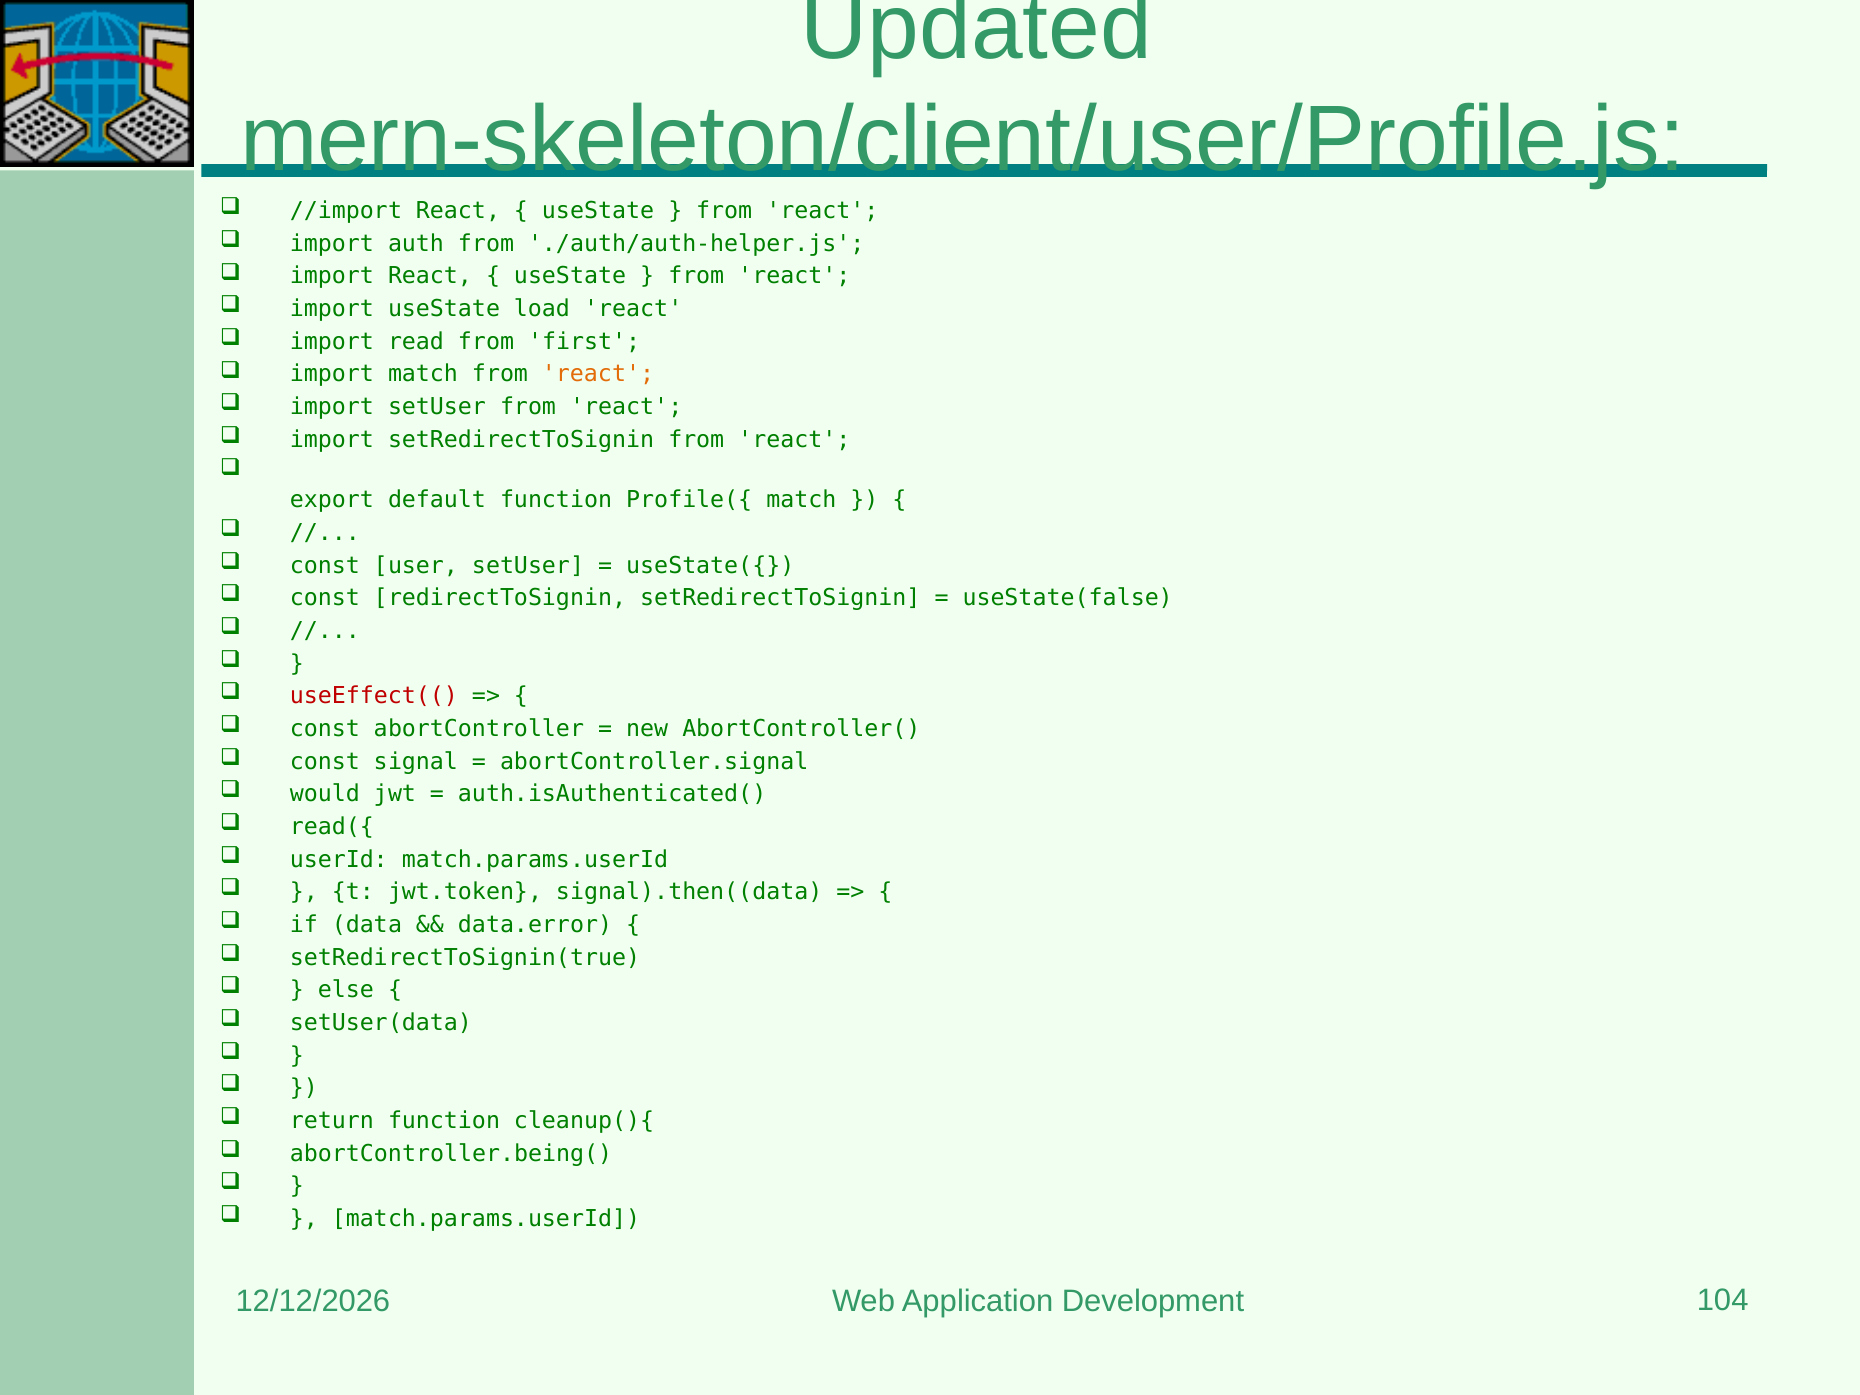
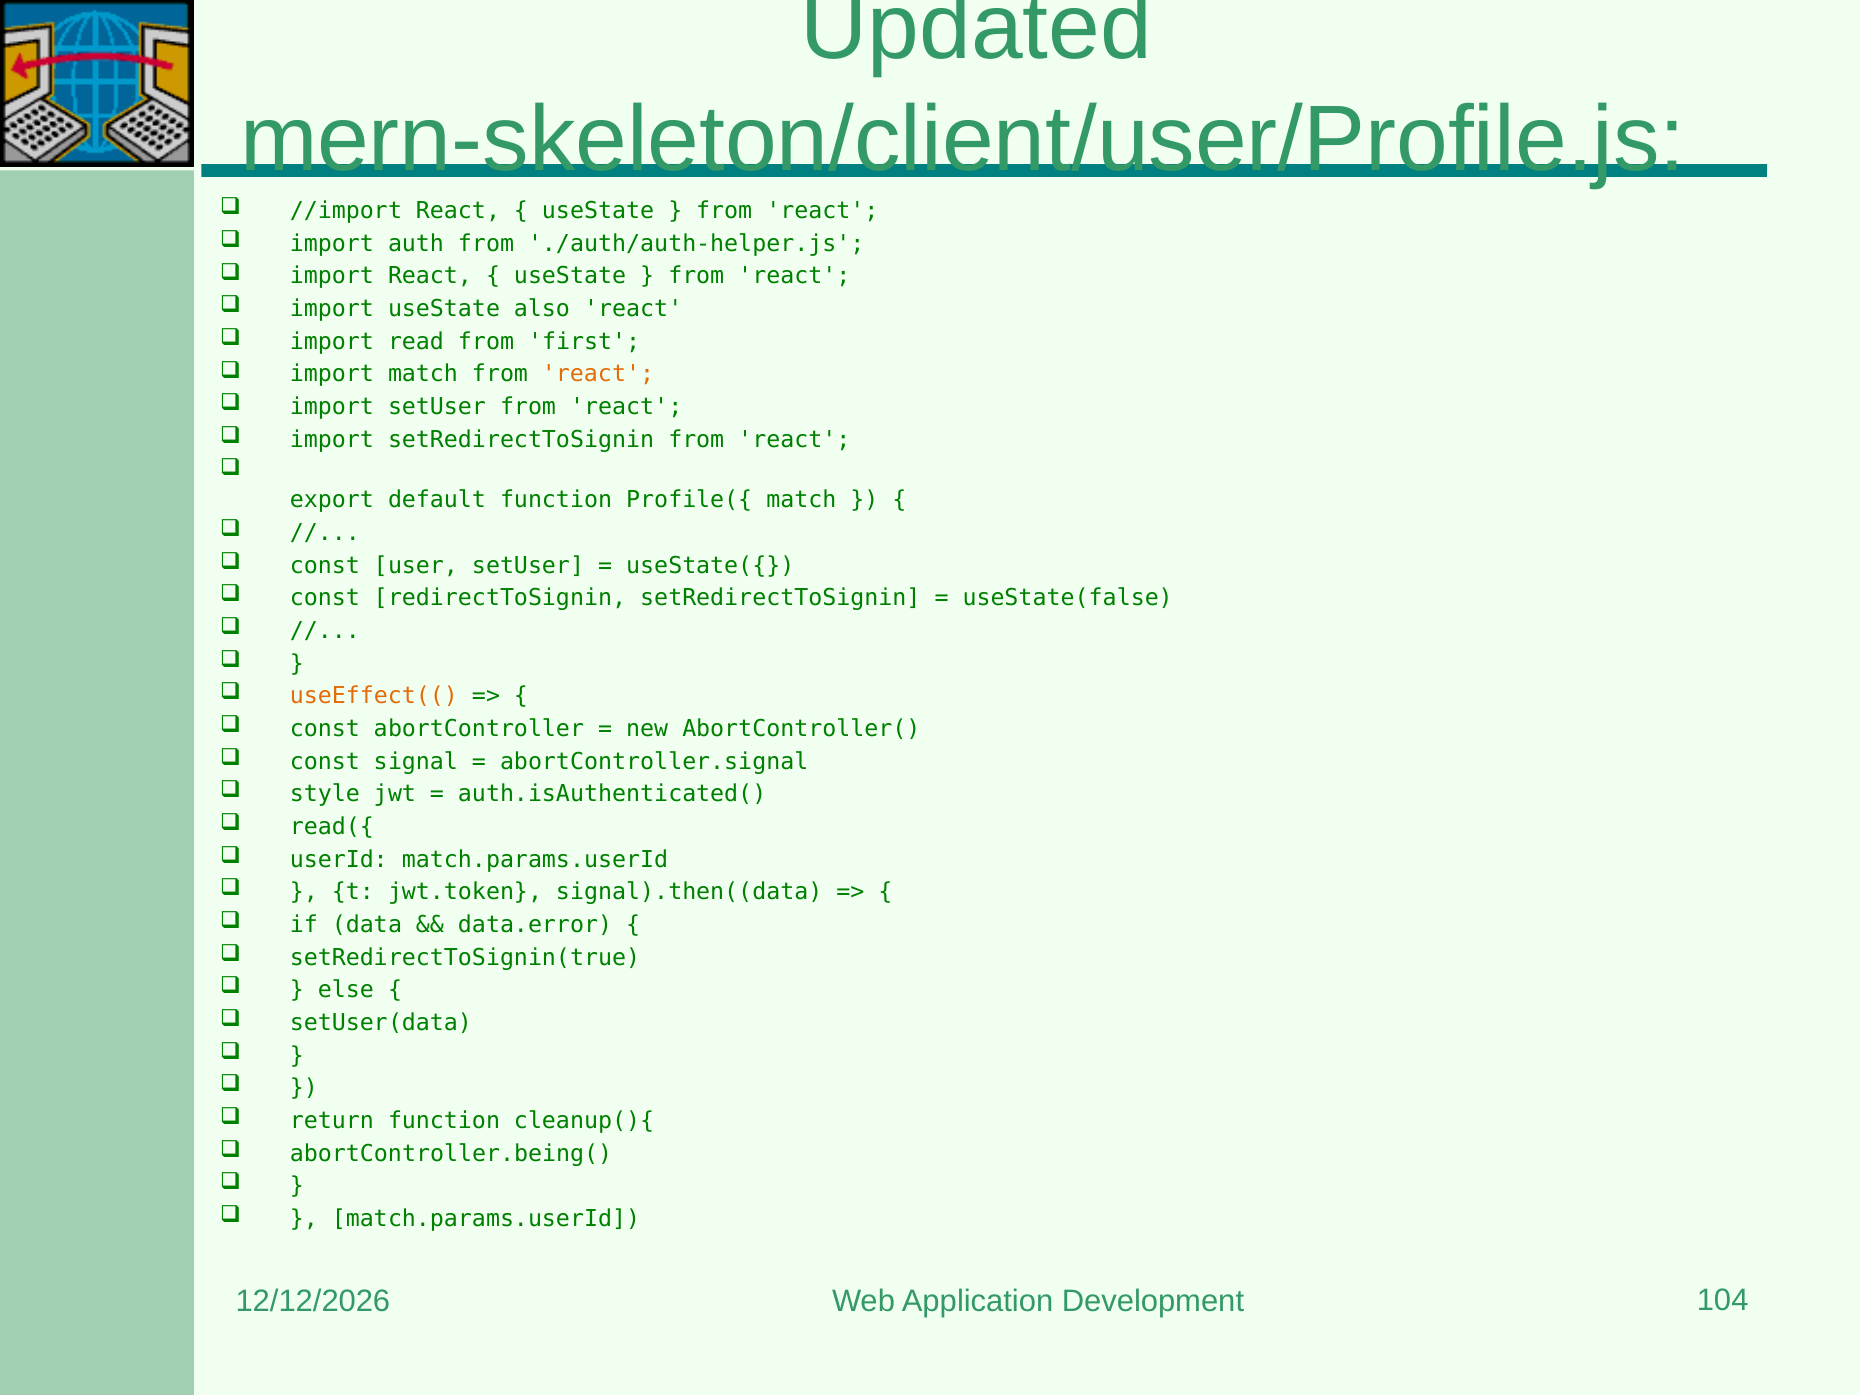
load: load -> also (542, 309)
useEffect(( colour: red -> orange (374, 696)
would: would -> style (325, 794)
